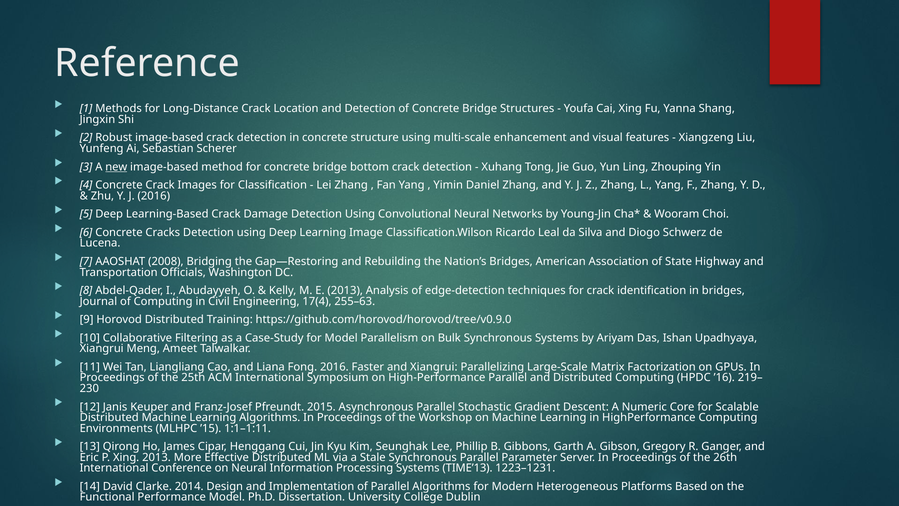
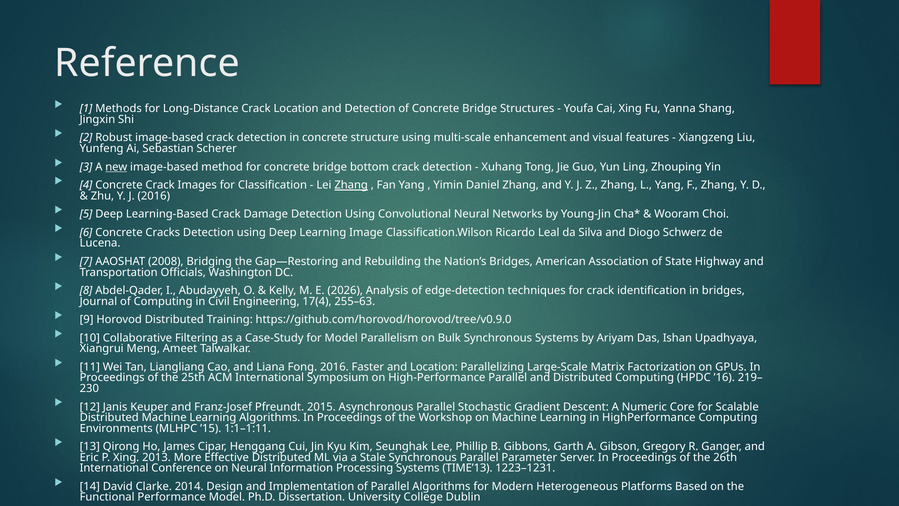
Zhang underline: none -> present (351, 185)
E 2013: 2013 -> 2026 (345, 290)
and Xiangrui: Xiangrui -> Location (434, 367)
